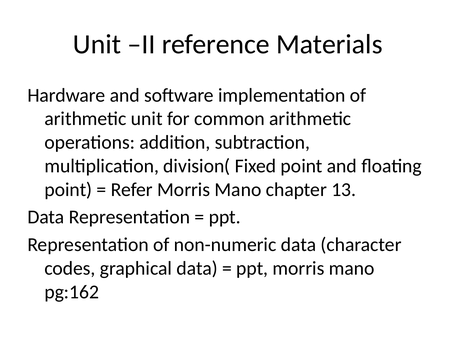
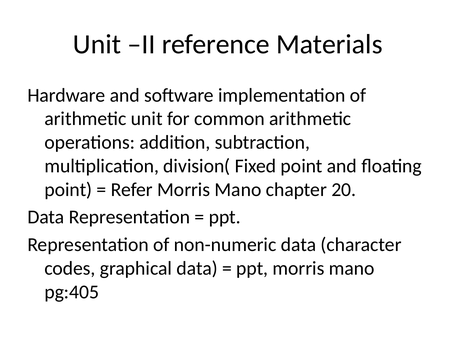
13: 13 -> 20 (344, 190)
pg:162: pg:162 -> pg:405 (72, 292)
